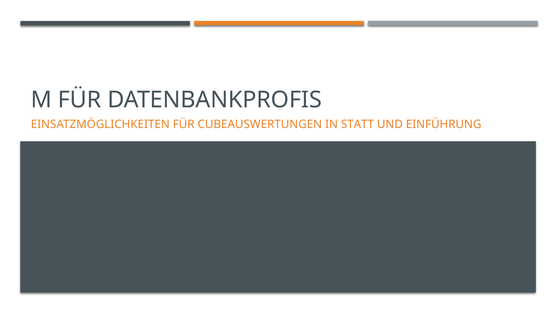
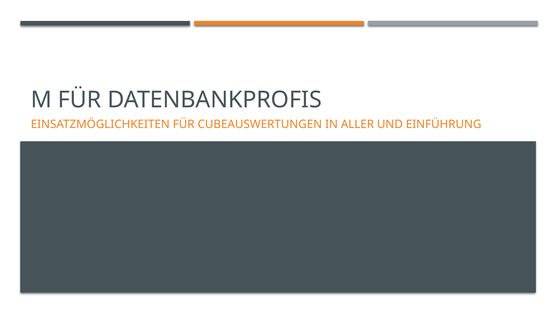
STATT: STATT -> ALLER (357, 124)
